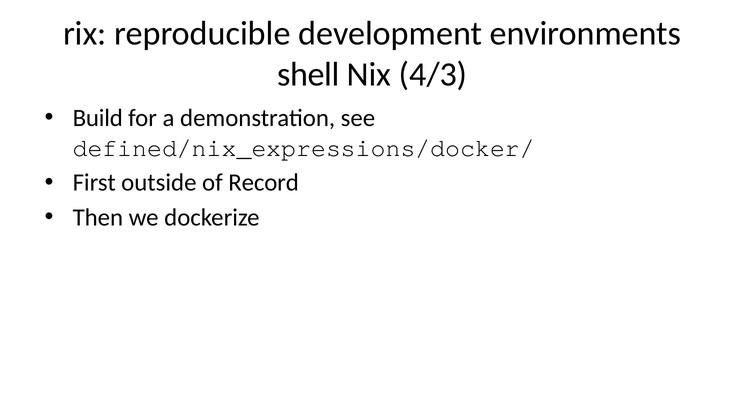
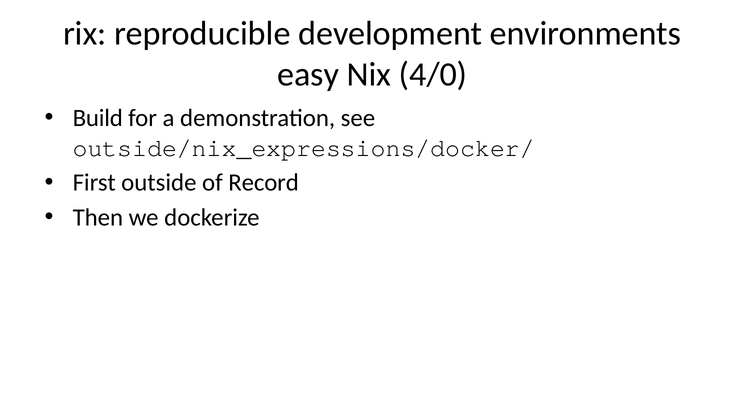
shell: shell -> easy (308, 75)
4/3: 4/3 -> 4/0 (433, 75)
defined/nix_expressions/docker/: defined/nix_expressions/docker/ -> outside/nix_expressions/docker/ (304, 148)
